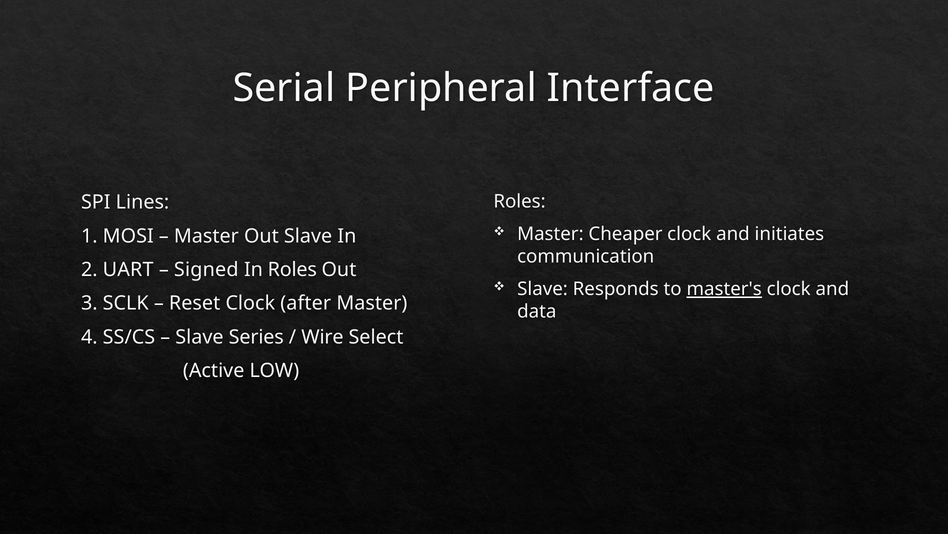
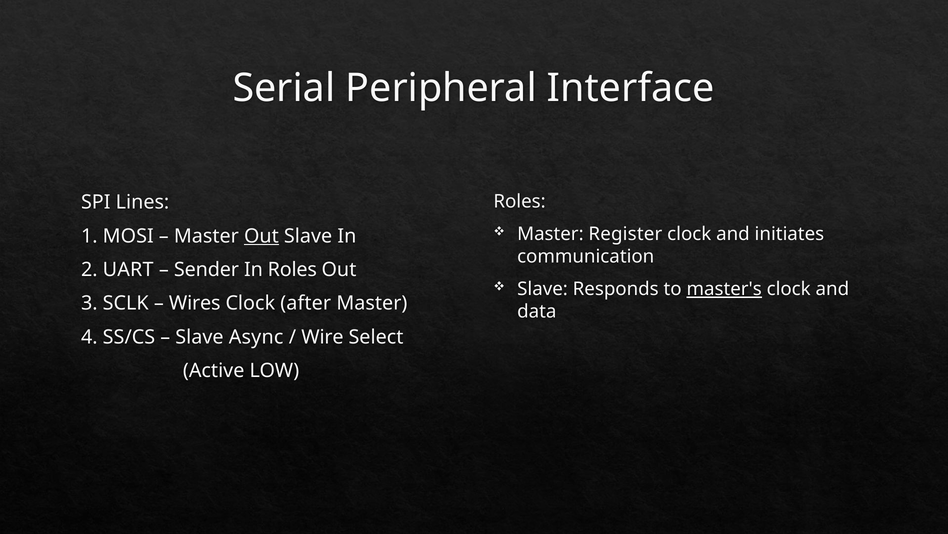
Cheaper: Cheaper -> Register (625, 234)
Out underline: none -> present (261, 236)
Signed: Signed -> Sender (206, 269)
Reset: Reset -> Wires (195, 303)
Series: Series -> Async (256, 337)
